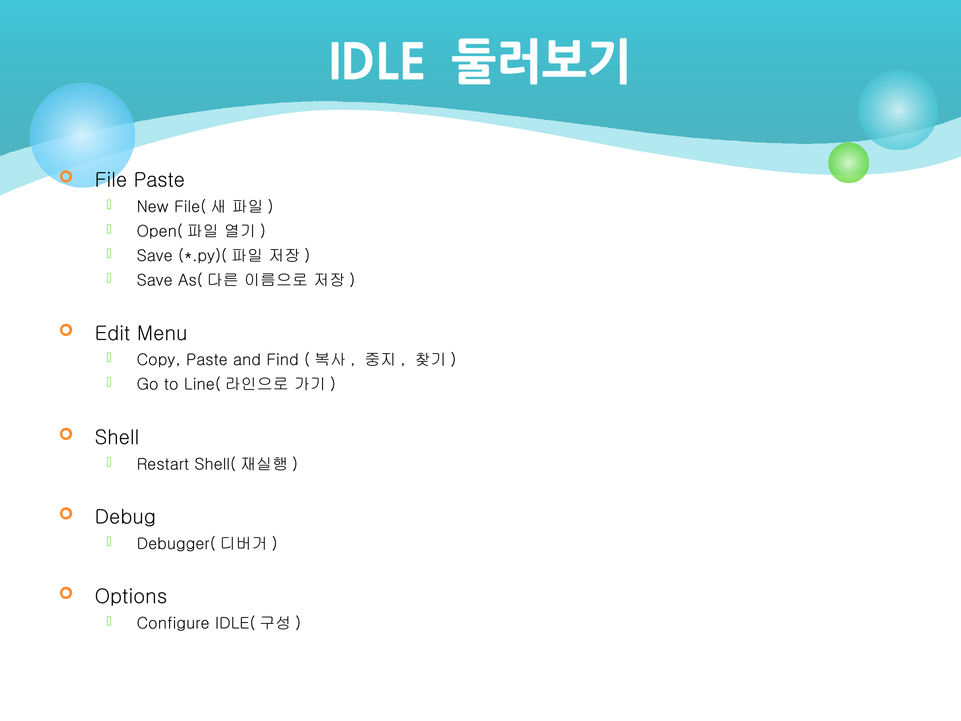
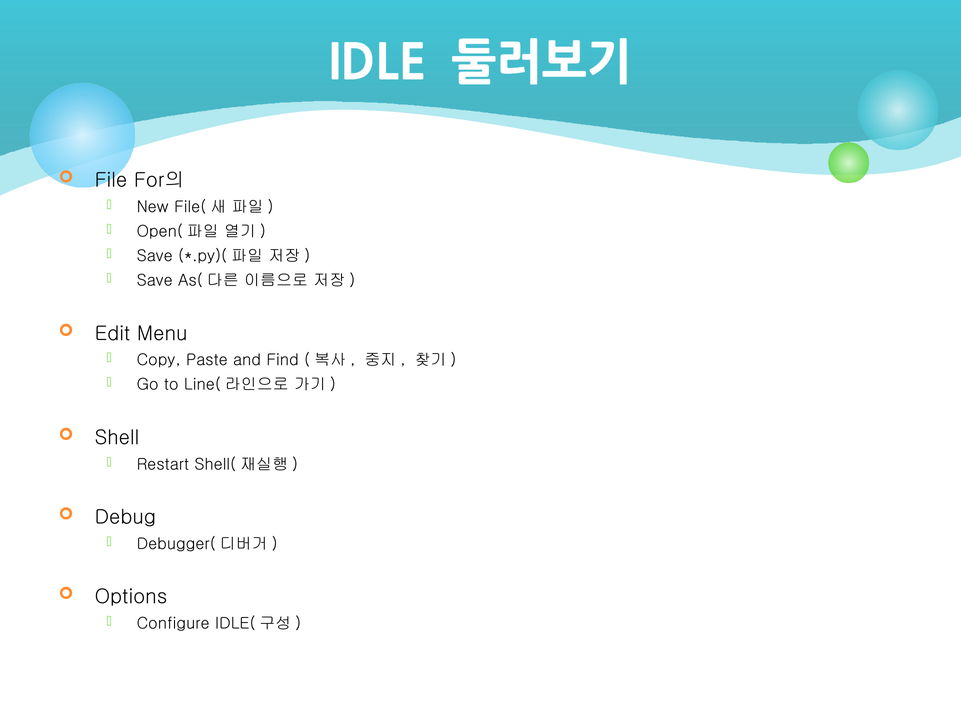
File Paste: Paste -> For의 (159, 180)
